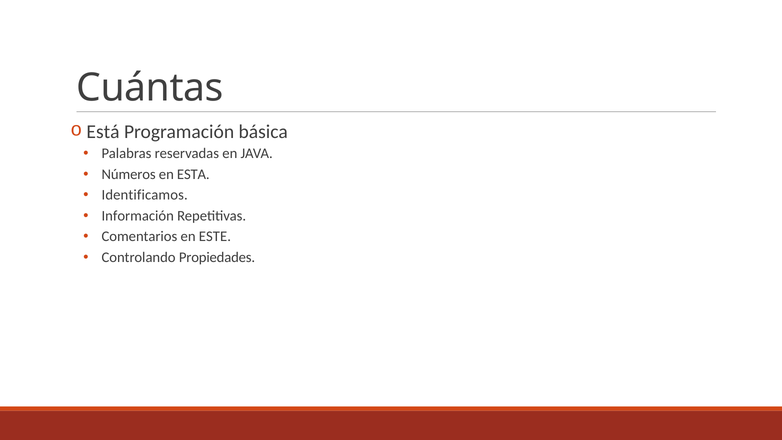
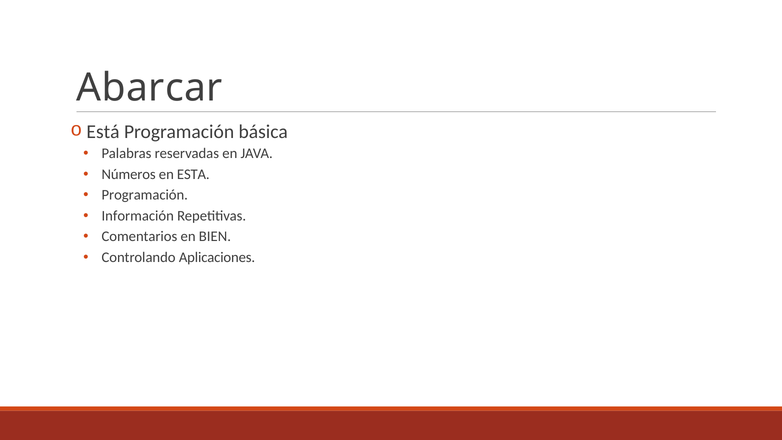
Cuántas: Cuántas -> Abarcar (149, 88)
Identificamos: Identificamos -> Programación (145, 195)
ESTE: ESTE -> BIEN (215, 236)
Propiedades: Propiedades -> Aplicaciones (217, 257)
